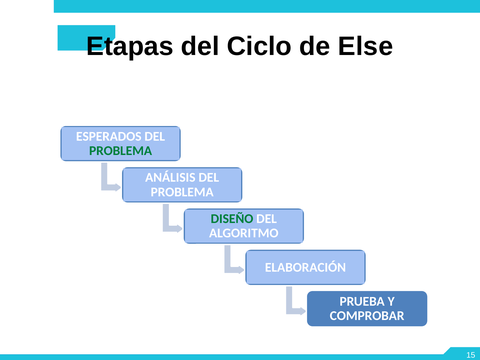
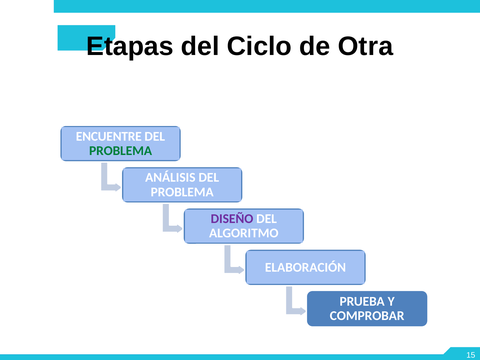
Else: Else -> Otra (365, 46)
ESPERADOS: ESPERADOS -> ENCUENTRE (109, 136)
DISEÑO colour: green -> purple (232, 219)
